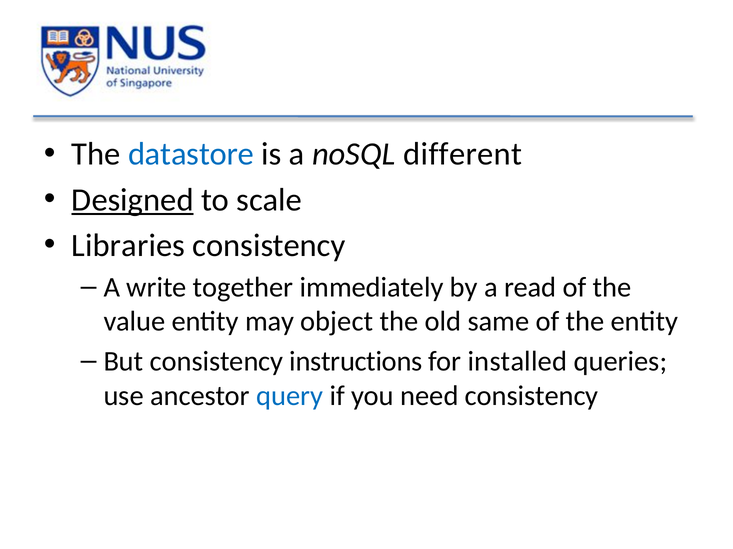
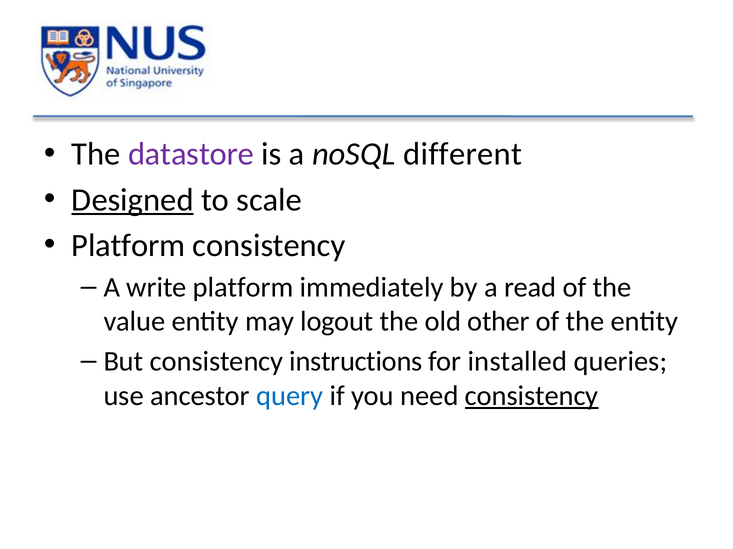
datastore colour: blue -> purple (191, 154)
Libraries: Libraries -> Platform (128, 246)
write together: together -> platform (243, 288)
object: object -> logout (337, 322)
same: same -> other (499, 322)
consistency underline: none -> present (532, 396)
